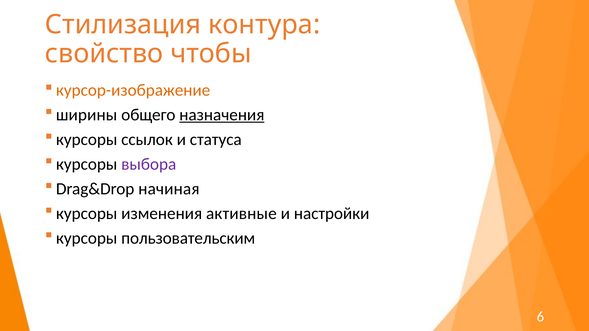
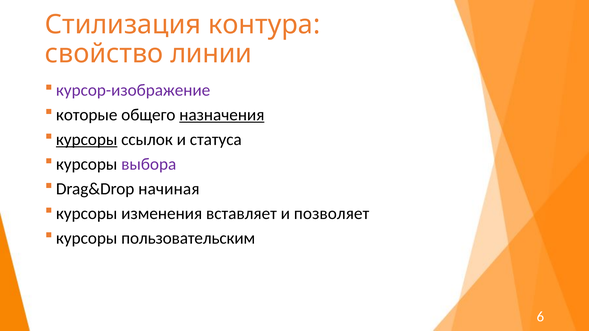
чтобы: чтобы -> линии (211, 54)
курсор-изображение colour: orange -> purple (133, 90)
ширины: ширины -> которые (87, 115)
курсоры underline: none -> present (87, 140)
активные: активные -> вставляет (241, 214)
настройки: настройки -> позволяет (332, 214)
